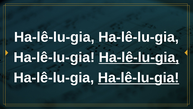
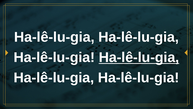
Ha-lê-lu-gia underline: present -> none (139, 77)
